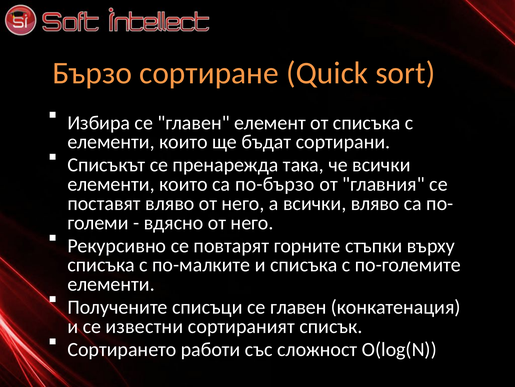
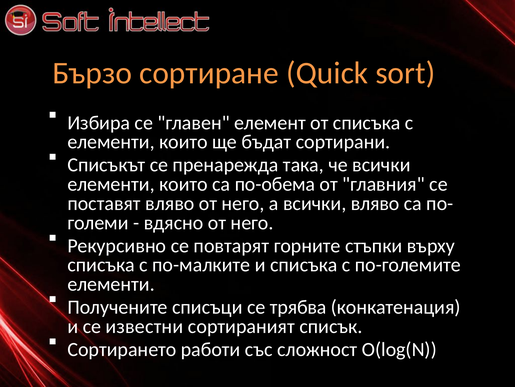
по-бързо: по-бързо -> по-обема (275, 184)
списъци се главен: главен -> трябва (298, 307)
